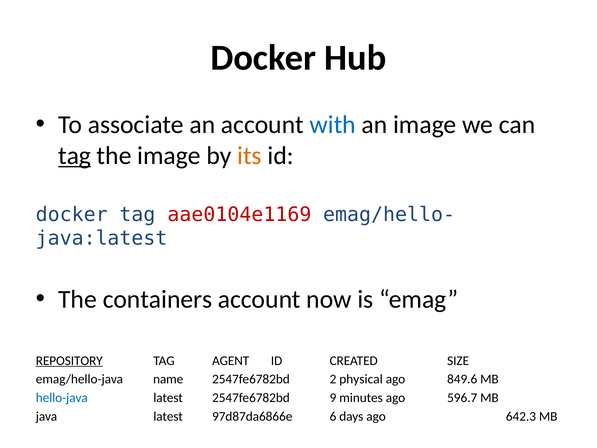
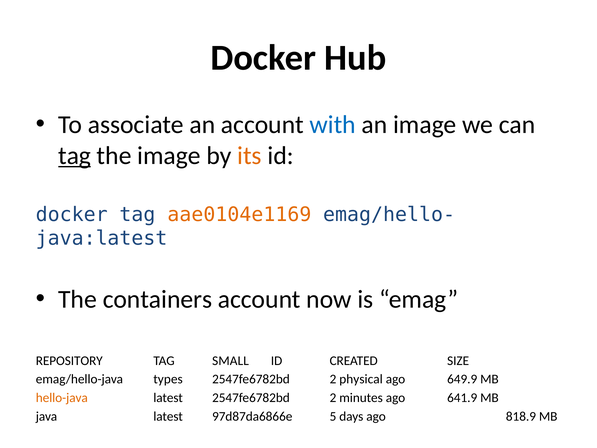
aae0104e1169 colour: red -> orange (239, 214)
REPOSITORY underline: present -> none (69, 361)
AGENT: AGENT -> SMALL (231, 361)
name: name -> types (168, 379)
849.6: 849.6 -> 649.9 (462, 379)
hello-java colour: blue -> orange (62, 398)
latest 2547fe6782bd 9: 9 -> 2 (333, 398)
596.7: 596.7 -> 641.9 (462, 398)
6: 6 -> 5 (333, 416)
642.3: 642.3 -> 818.9 (521, 416)
